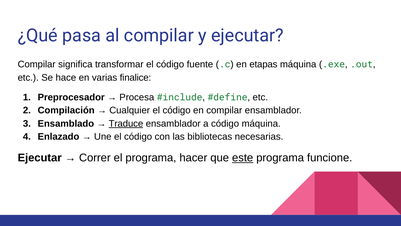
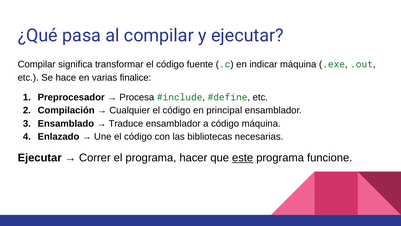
etapas: etapas -> indicar (263, 64)
en compilar: compilar -> principal (224, 110)
Traduce underline: present -> none (126, 123)
